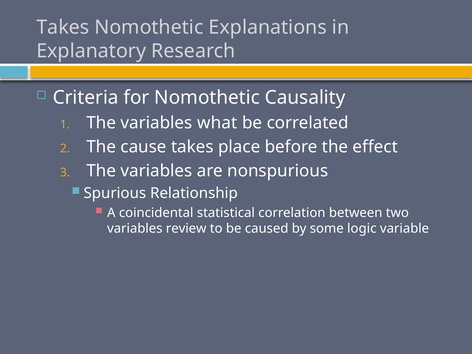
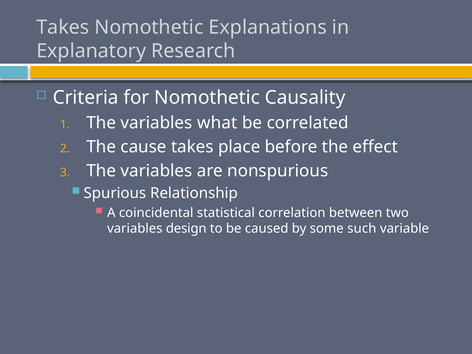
review: review -> design (186, 228)
logic: logic -> such (362, 228)
